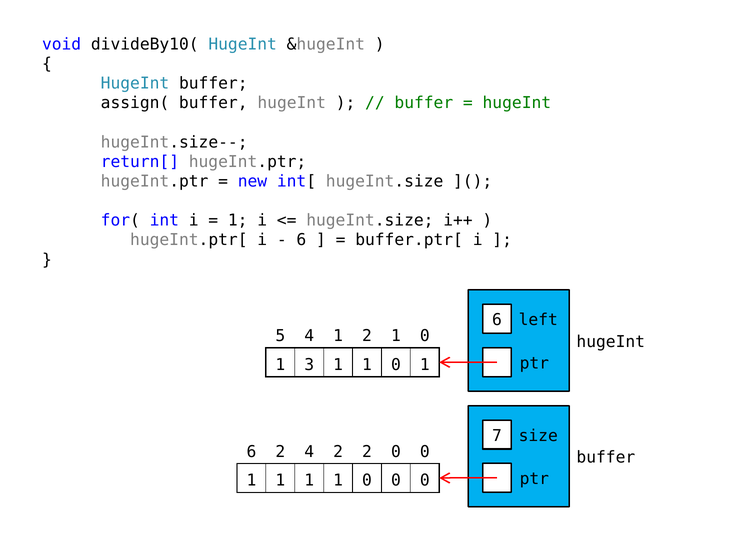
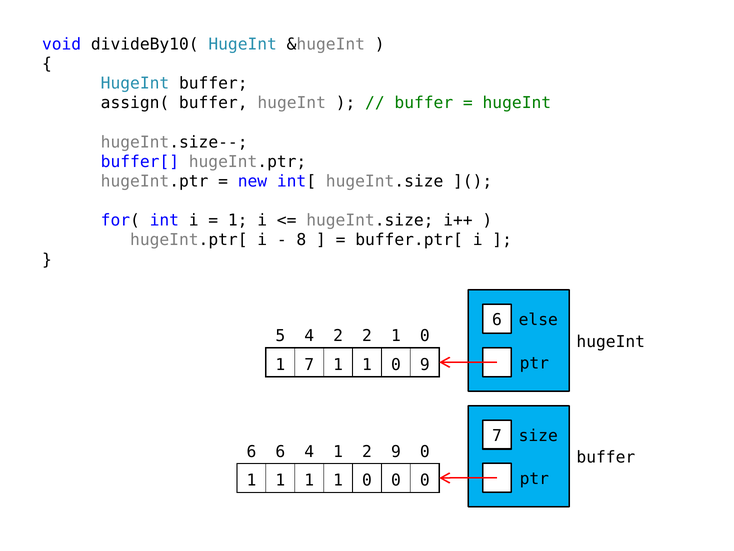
return[: return[ -> buffer[ (140, 162)
6: 6 -> 8 (301, 240)
left: left -> else (538, 320)
4 1: 1 -> 2 (338, 336)
1 3: 3 -> 7 (309, 365)
1 1 0 1: 1 -> 9 (425, 365)
6 2: 2 -> 6 (280, 451)
4 2: 2 -> 1 (338, 451)
2 0: 0 -> 9 (396, 451)
